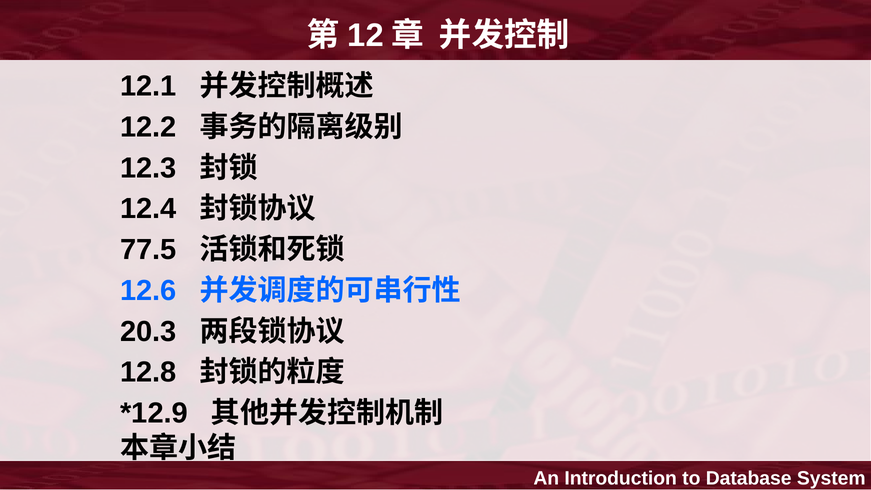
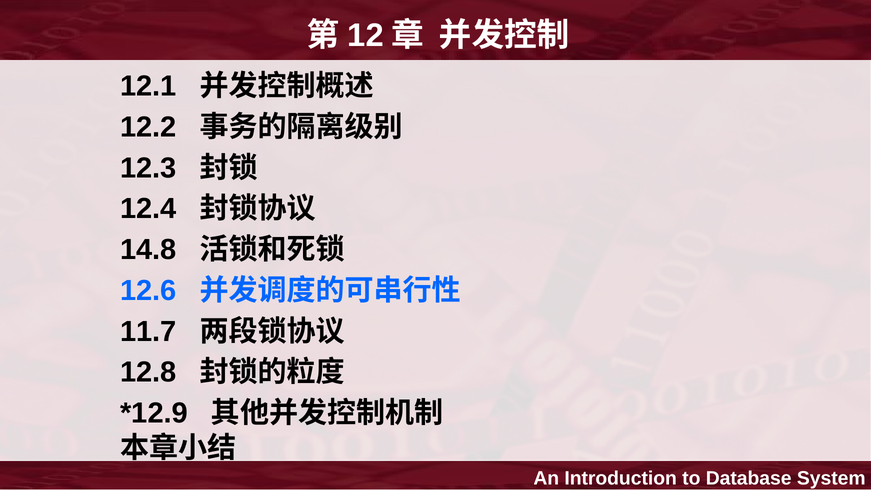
77.5: 77.5 -> 14.8 (148, 250)
20.3: 20.3 -> 11.7 (148, 331)
